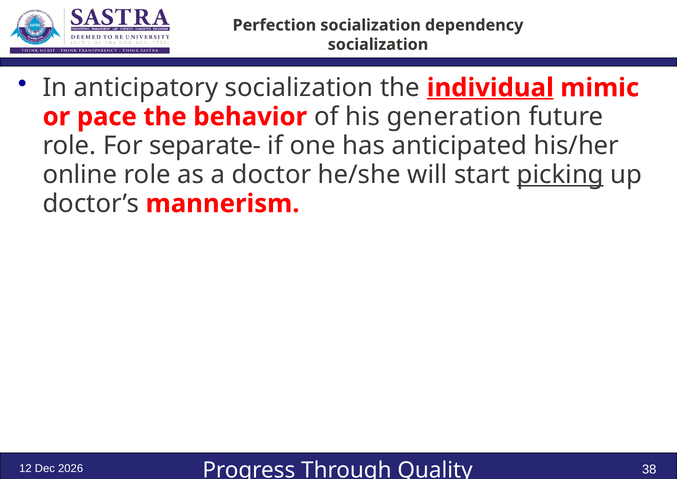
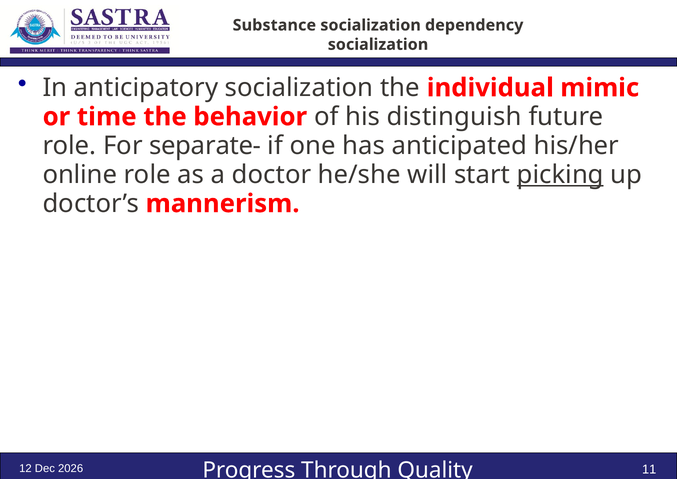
Perfection: Perfection -> Substance (274, 25)
individual underline: present -> none (490, 88)
pace: pace -> time (107, 117)
generation: generation -> distinguish (454, 117)
38: 38 -> 11 (649, 469)
